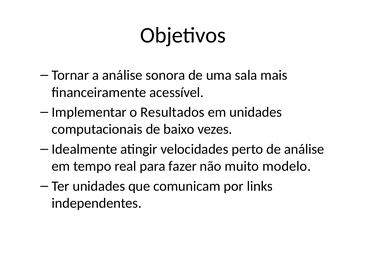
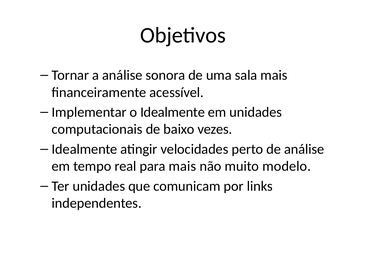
o Resultados: Resultados -> Idealmente (173, 112)
para fazer: fazer -> mais (182, 167)
